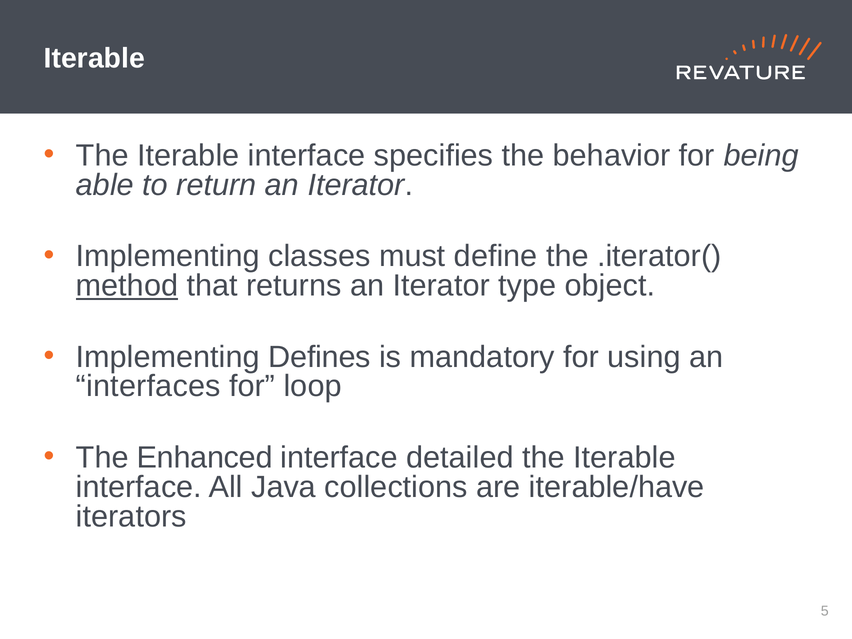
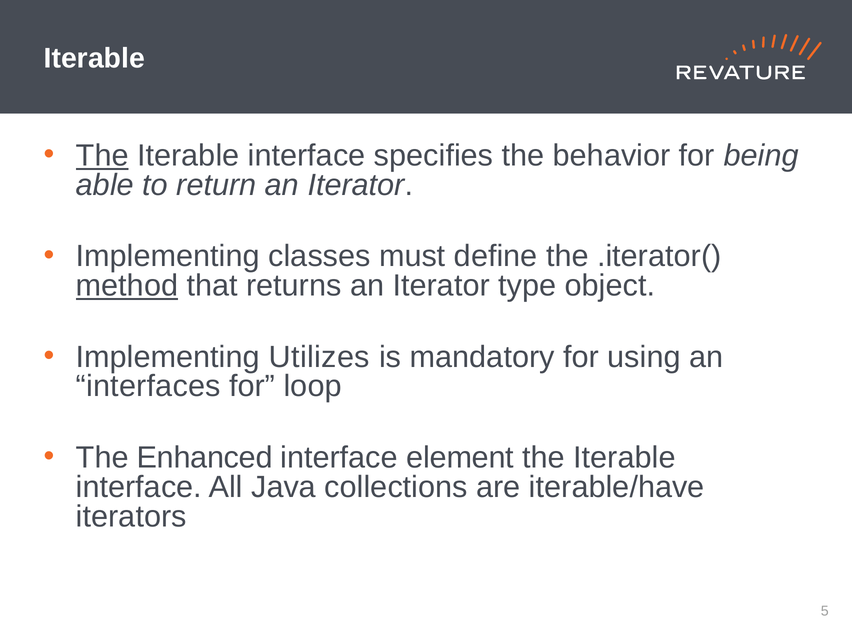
The underline: none -> present (102, 156)
Defines: Defines -> Utilizes (319, 357)
detailed: detailed -> element (460, 458)
